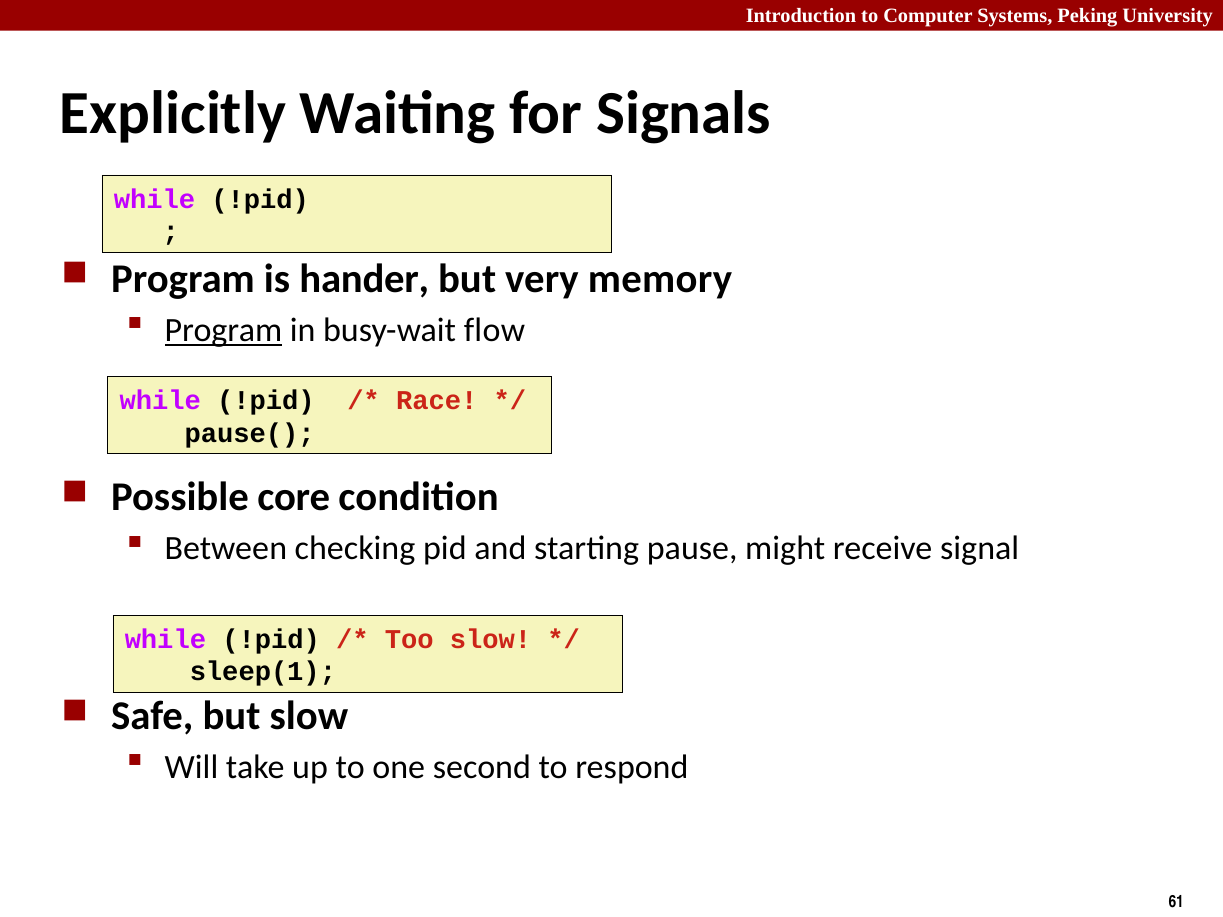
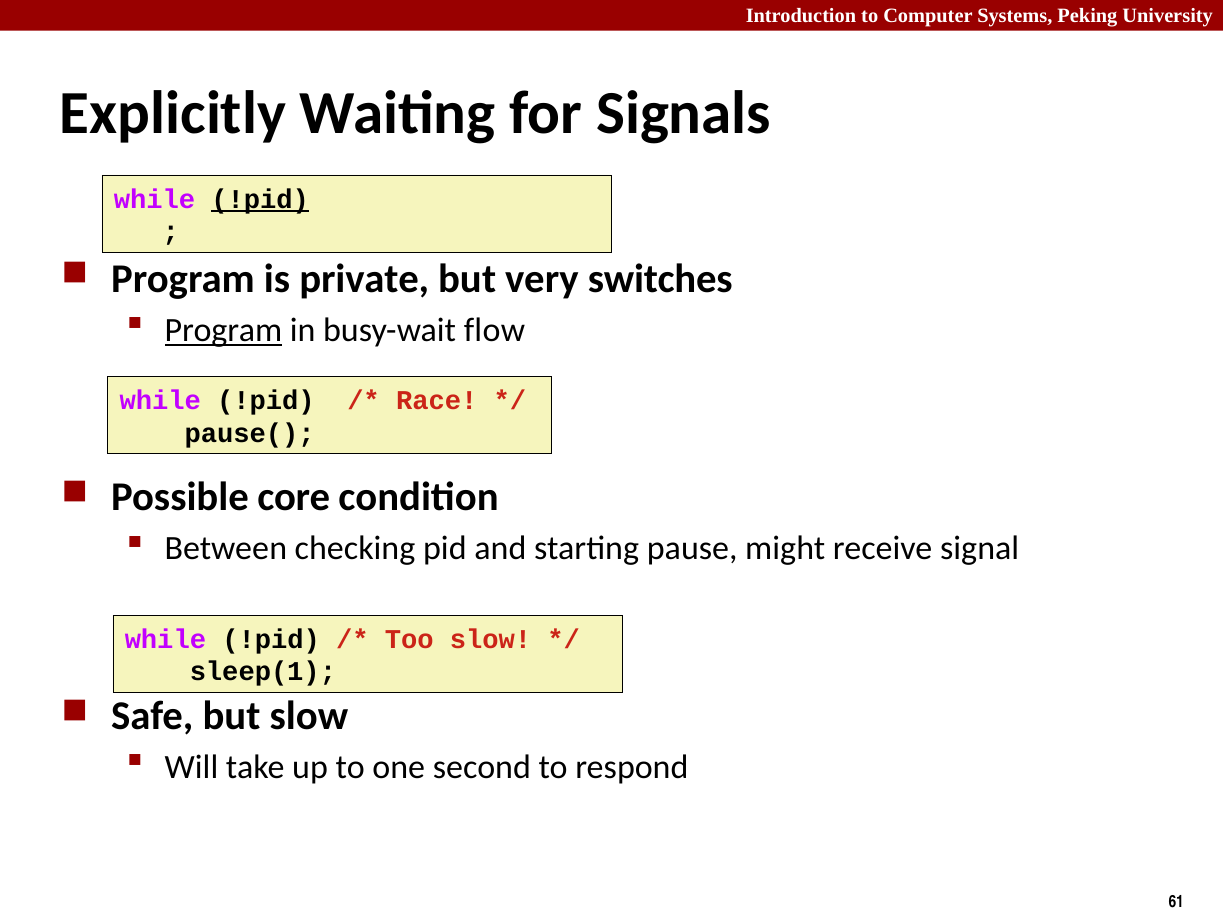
!pid underline: none -> present (260, 199)
hander: hander -> private (364, 279)
memory: memory -> switches (660, 279)
